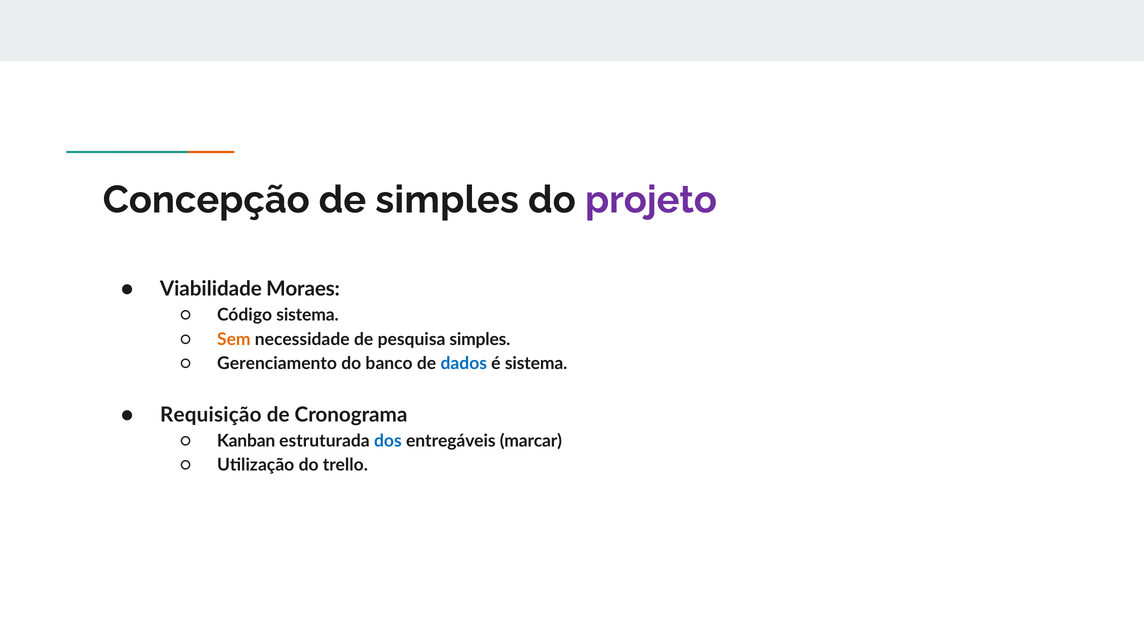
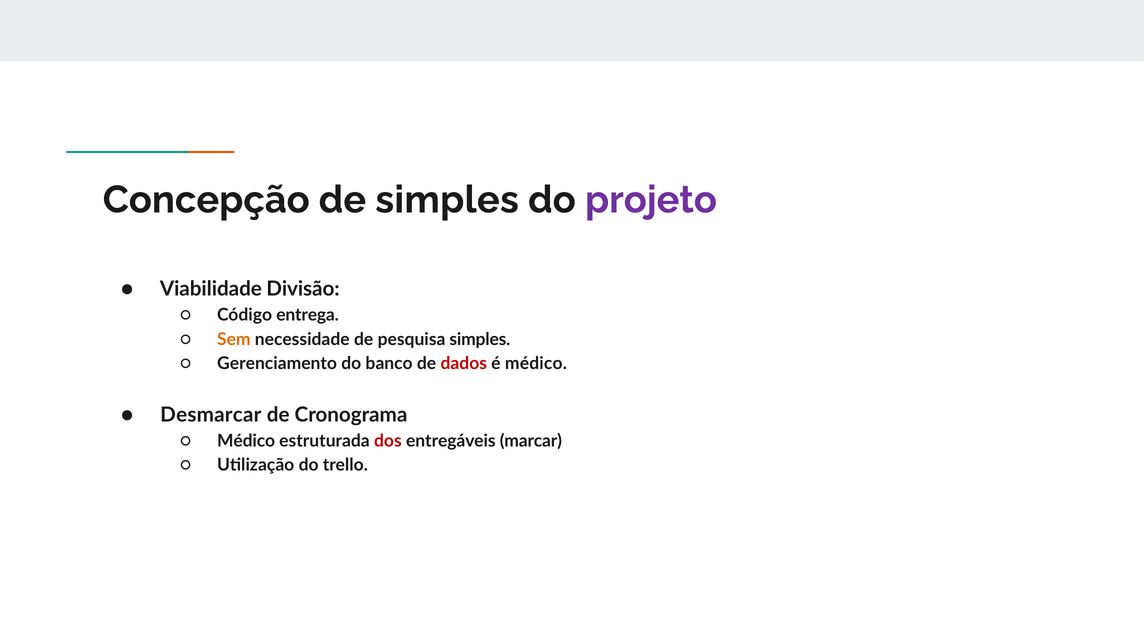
Moraes: Moraes -> Divisão (303, 289)
Código sistema: sistema -> entrega (308, 315)
dados colour: blue -> red (464, 363)
é sistema: sistema -> médico (536, 363)
Requisição: Requisição -> Desmarcar (211, 415)
Kanban: Kanban -> Médico (246, 440)
dos colour: blue -> red (388, 440)
